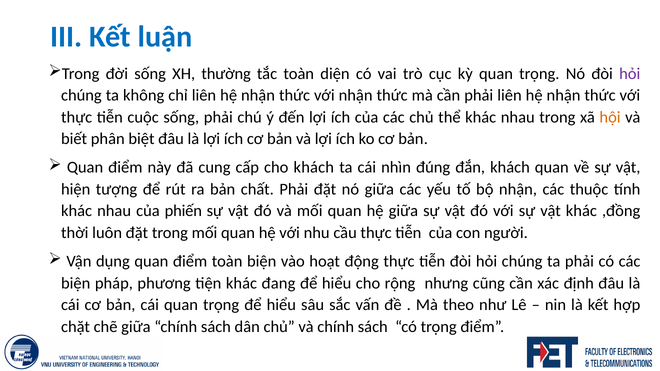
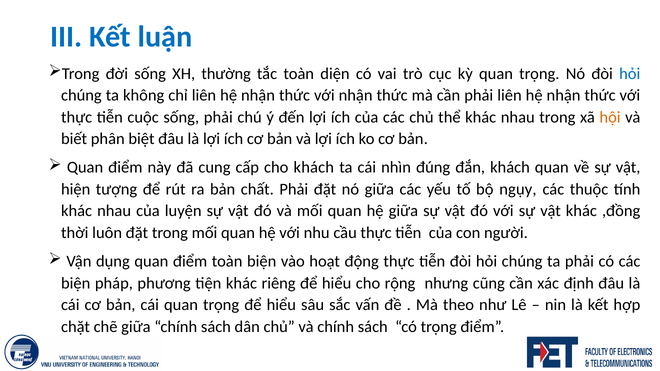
hỏi colour: purple -> blue (630, 74)
bộ nhận: nhận -> ngụy (518, 189)
phiến: phiến -> luyện (183, 211)
đang: đang -> riêng (279, 283)
